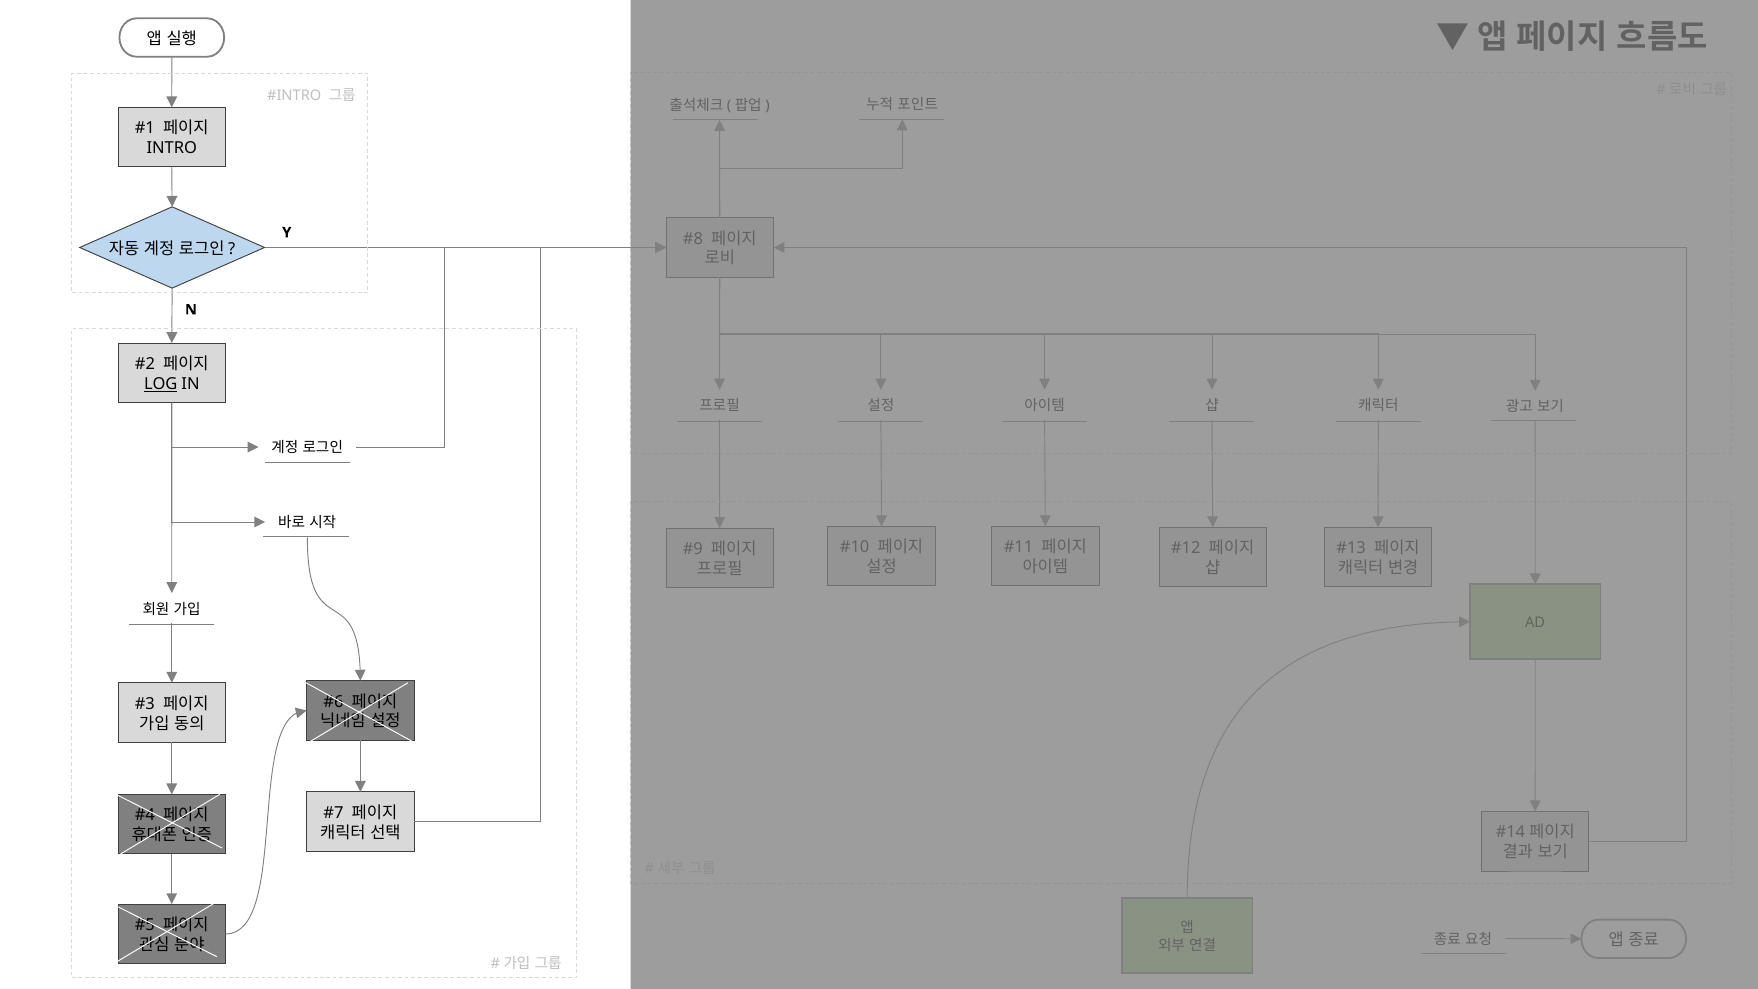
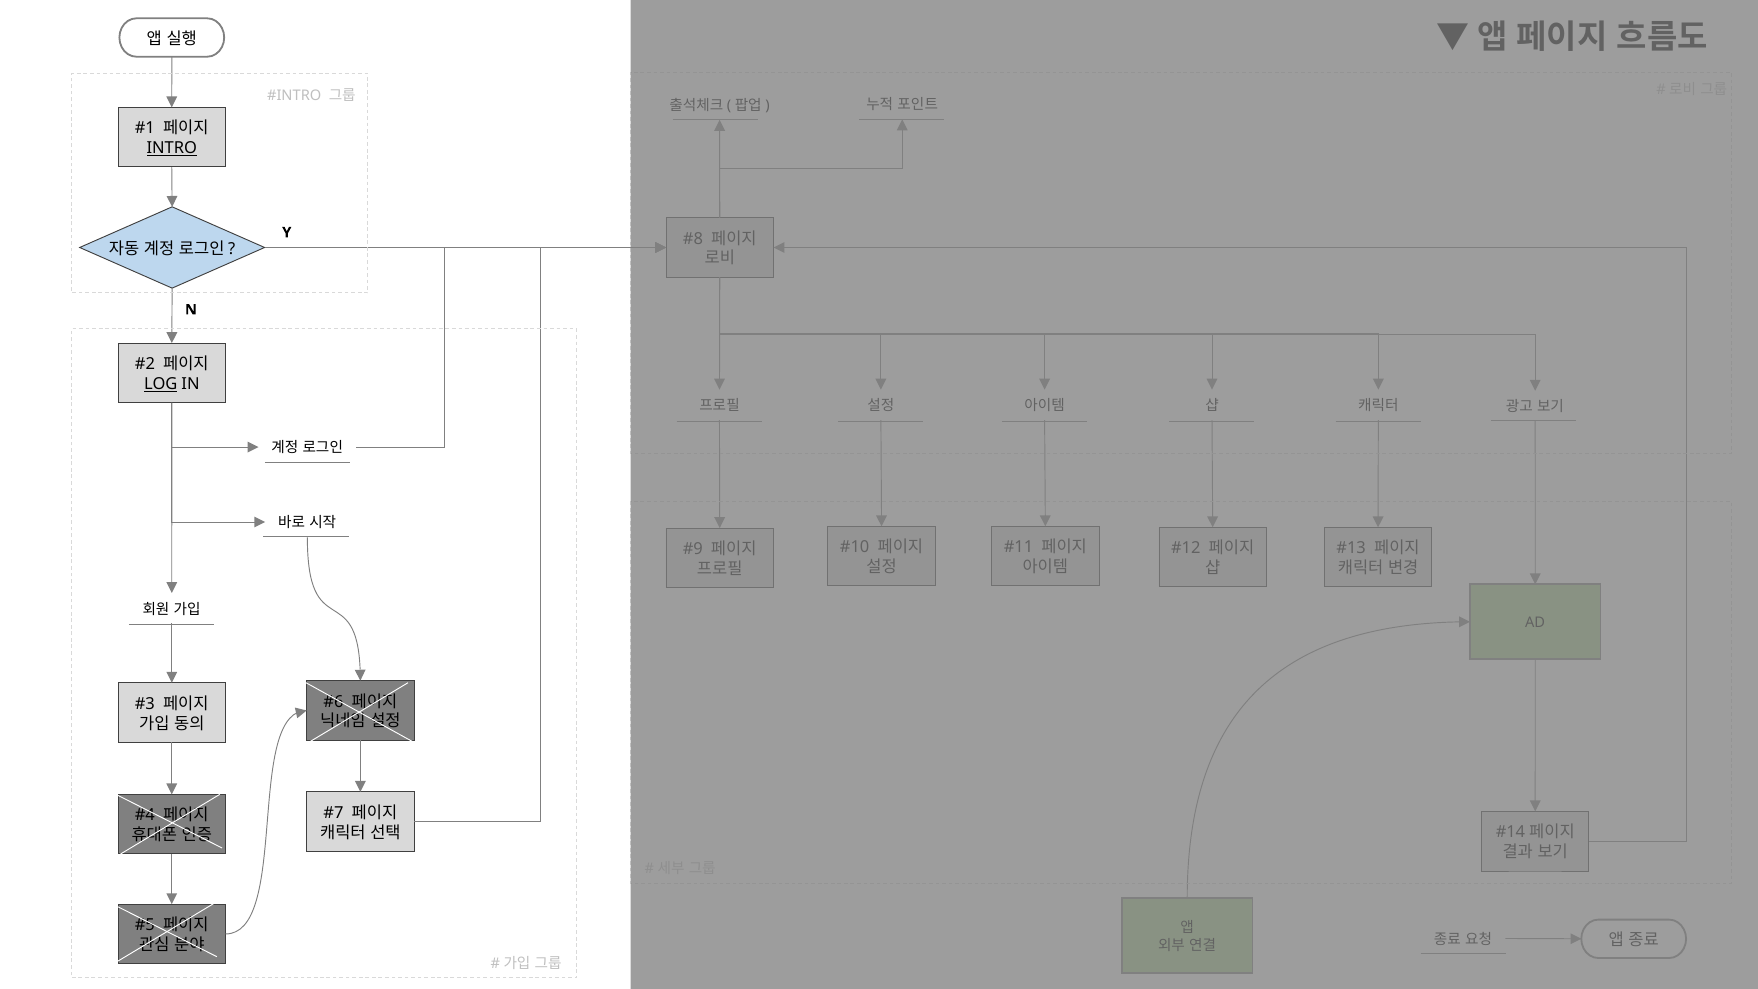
INTRO underline: none -> present (172, 148)
